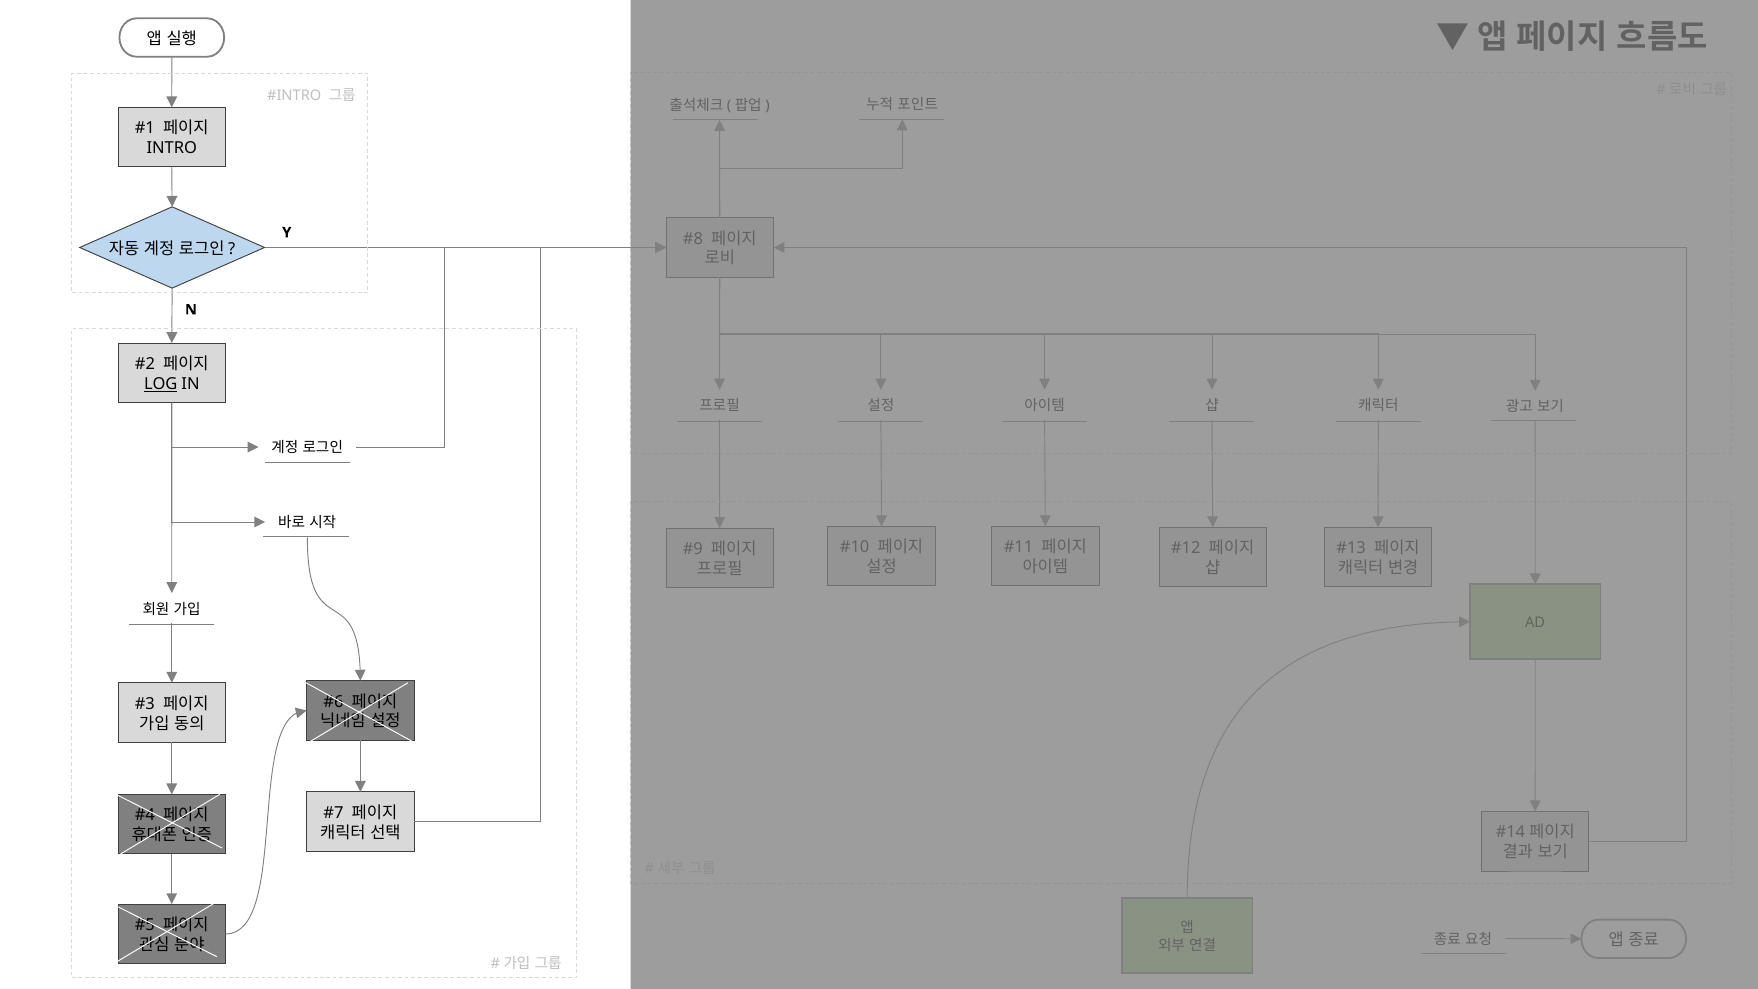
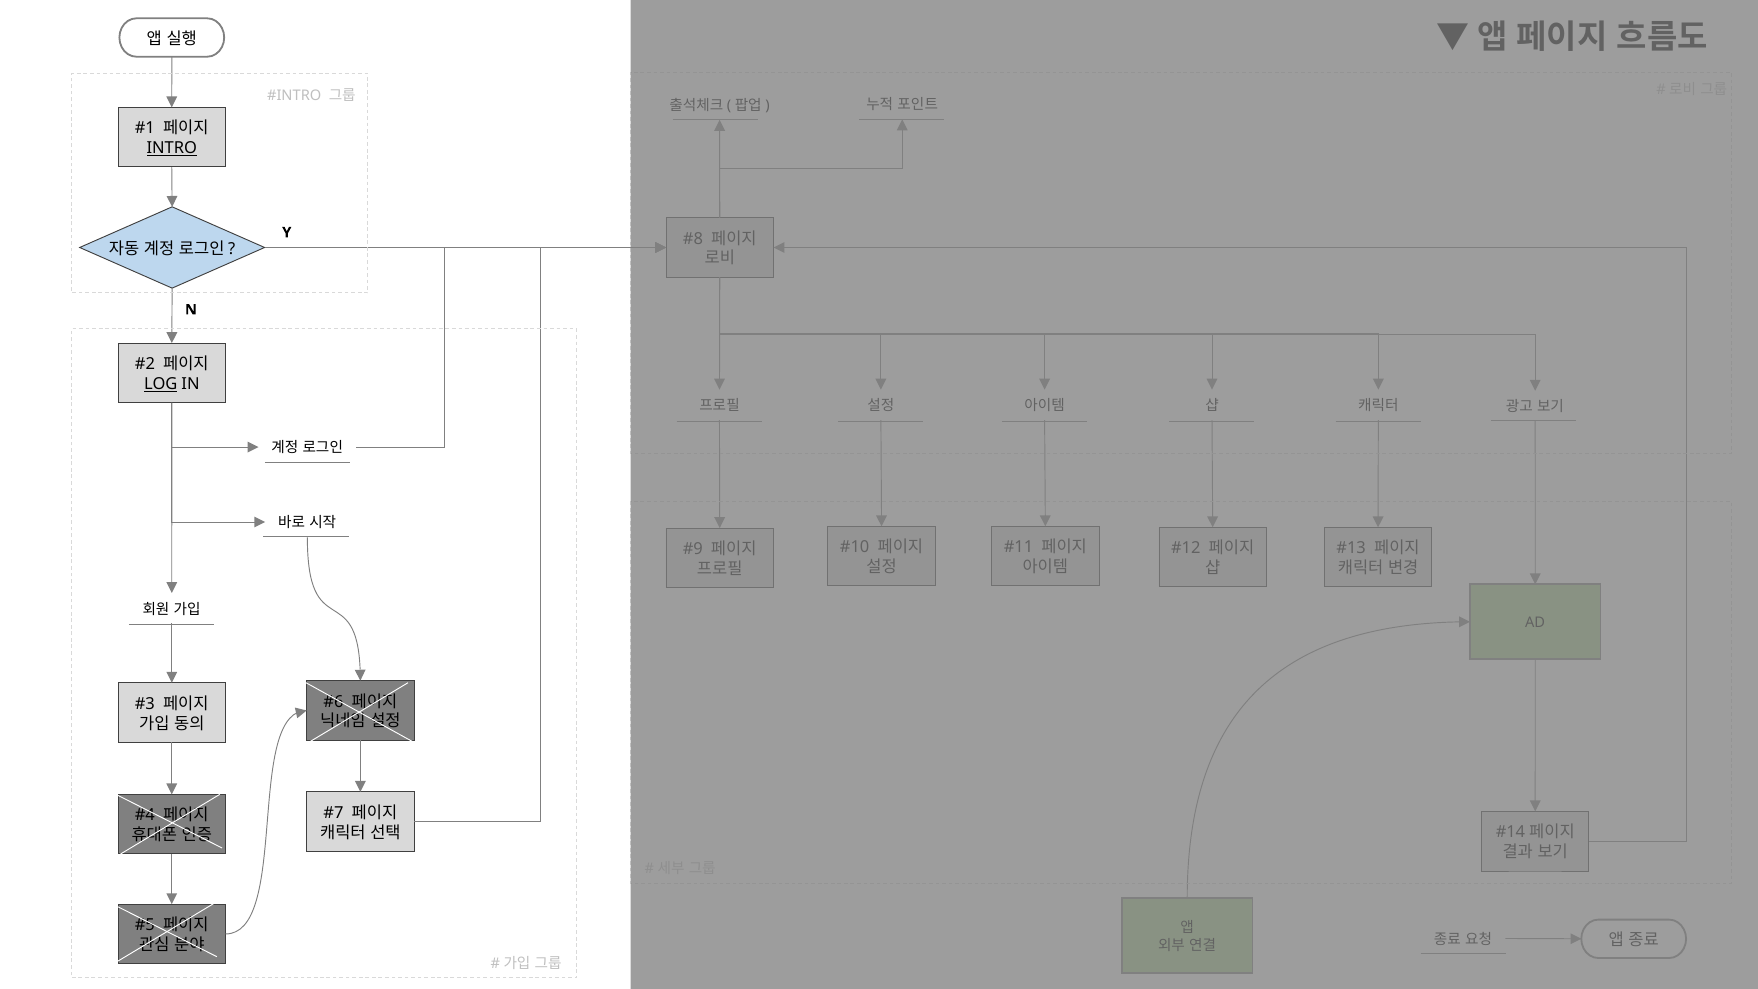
INTRO underline: none -> present (172, 148)
